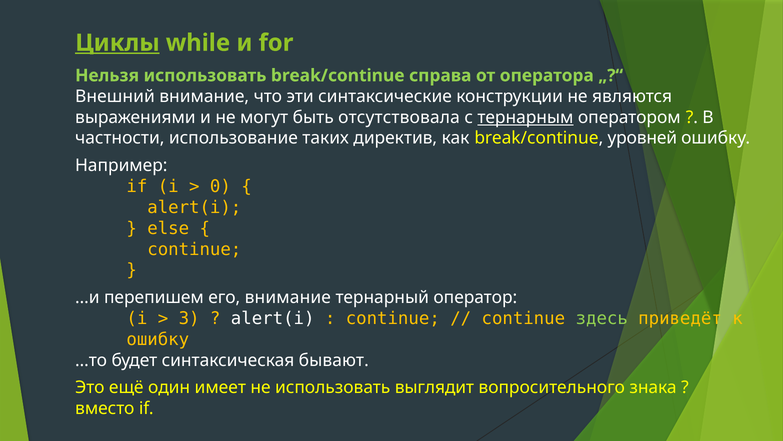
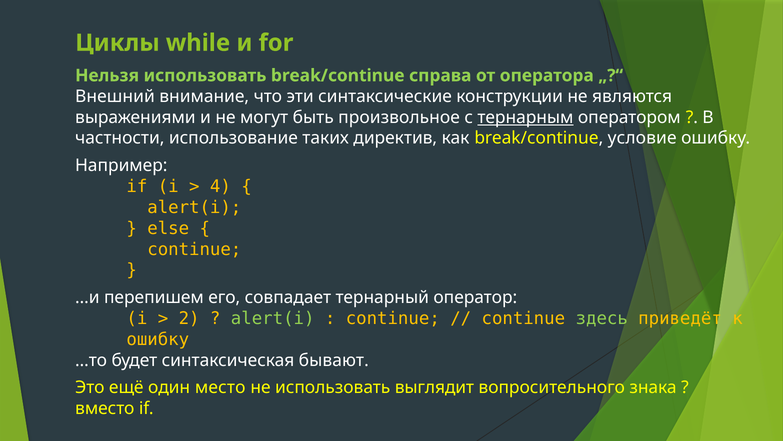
Циклы underline: present -> none (117, 43)
отсутствовала: отсутствовала -> произвольное (399, 117)
уровней: уровней -> условие (642, 138)
0: 0 -> 4 (220, 186)
его внимание: внимание -> совпадает (288, 297)
3: 3 -> 2 (189, 318)
alert(i colour: white -> light green (273, 318)
имеет: имеет -> место (220, 387)
